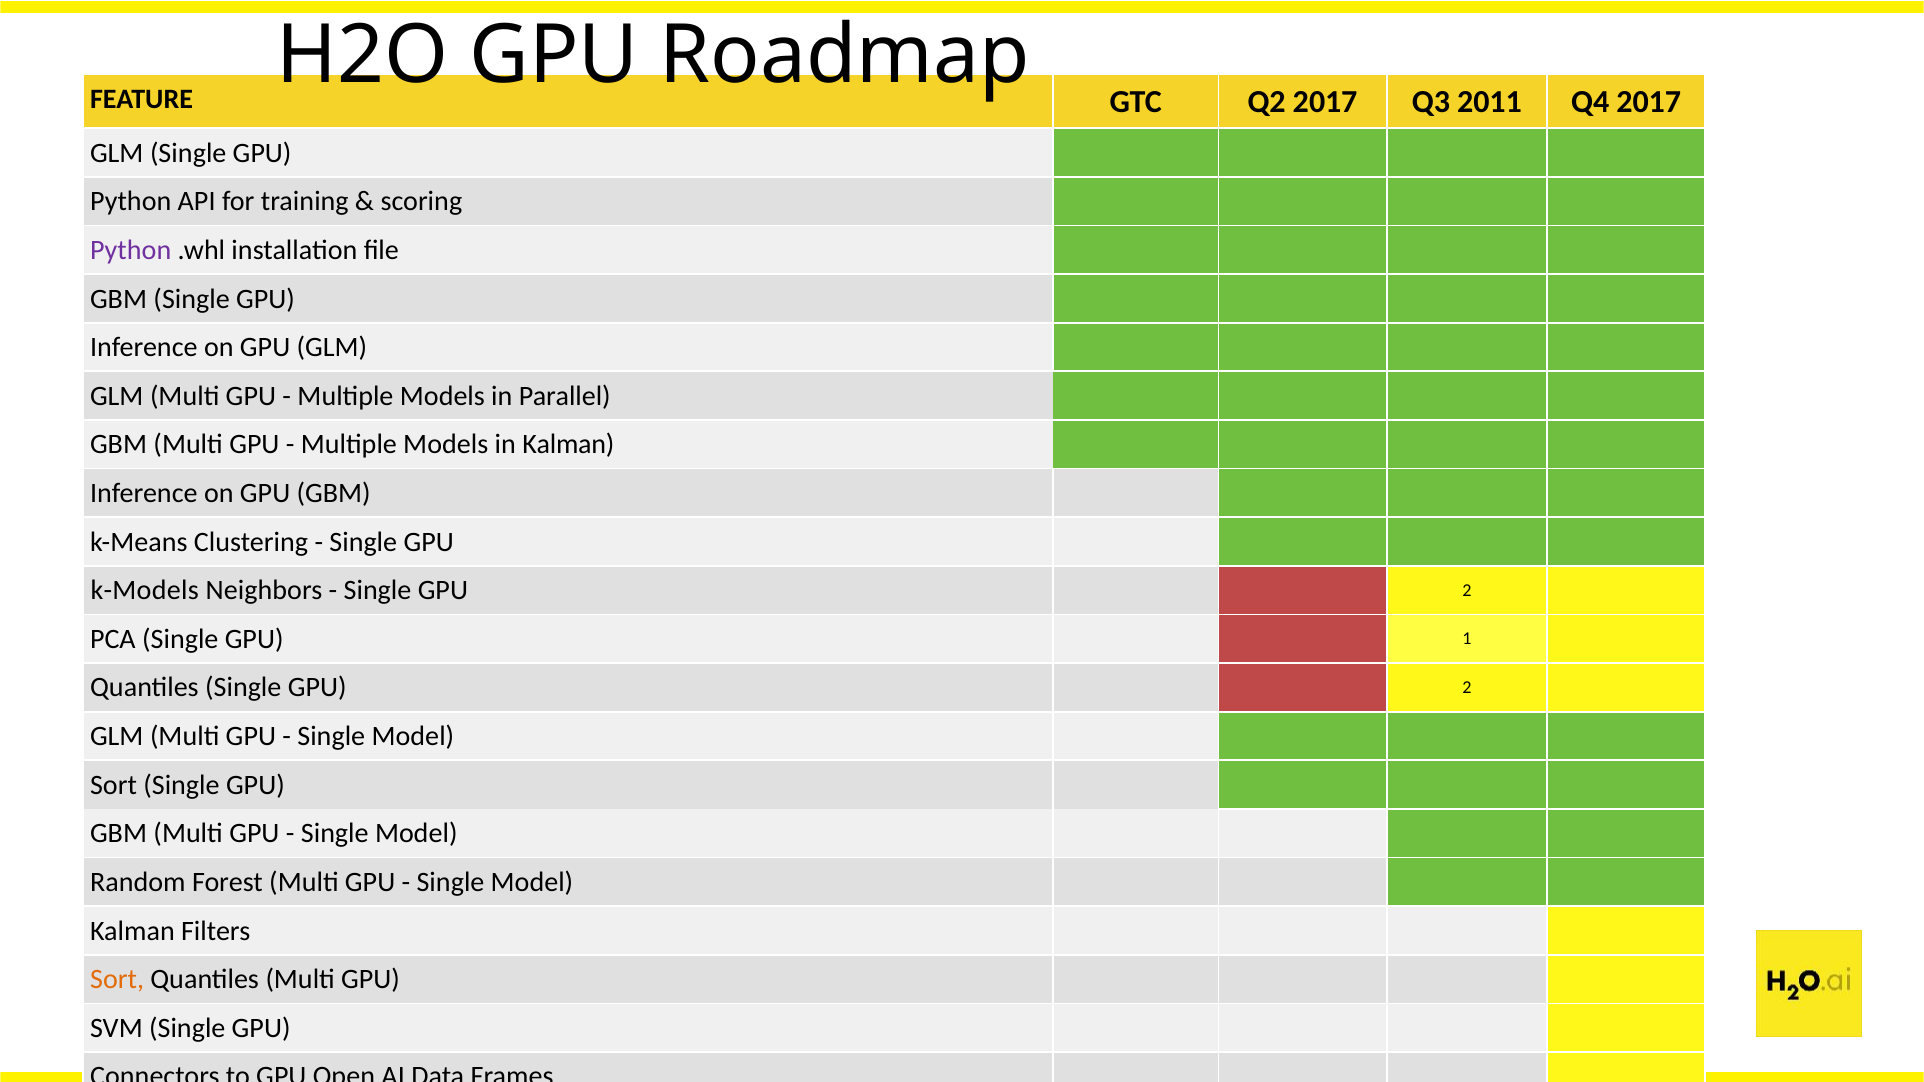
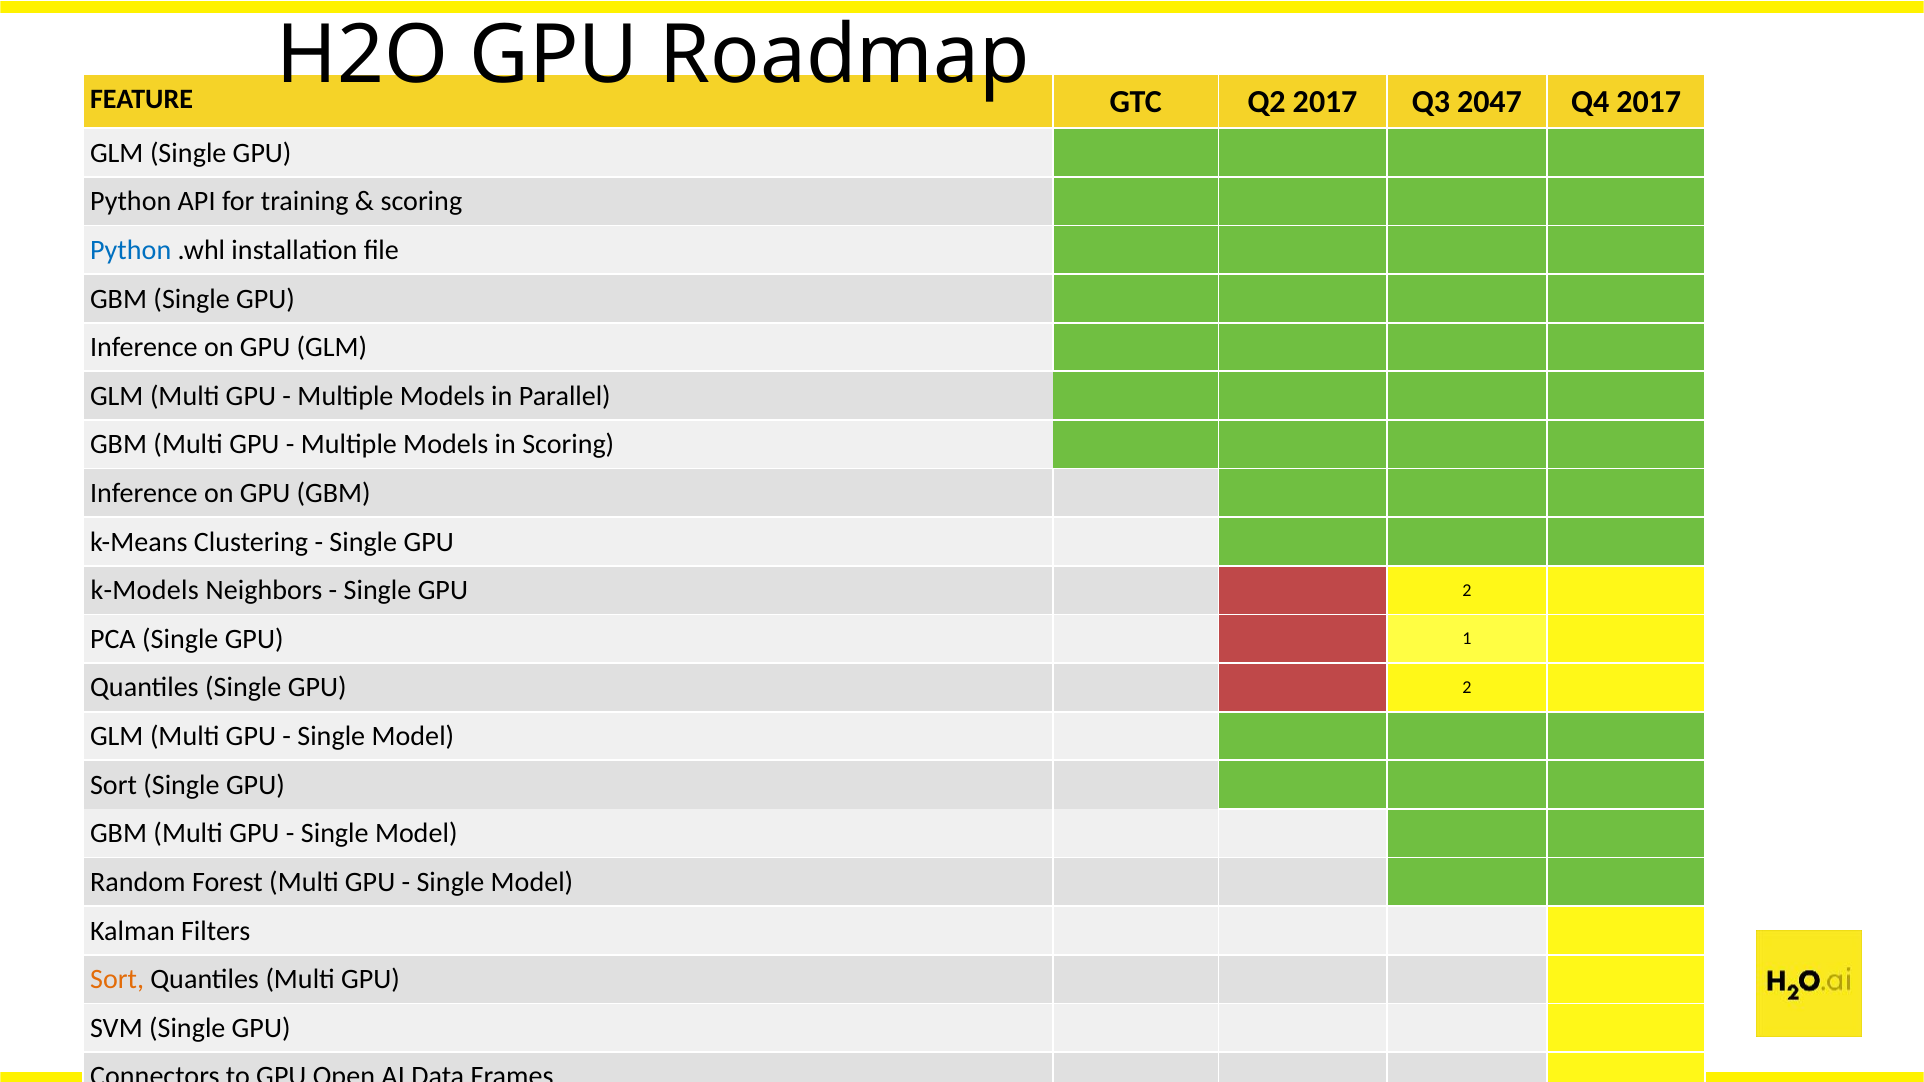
2011: 2011 -> 2047 (1489, 102)
Python colour: purple -> blue (131, 250)
in Kalman: Kalman -> Scoring (568, 445)
